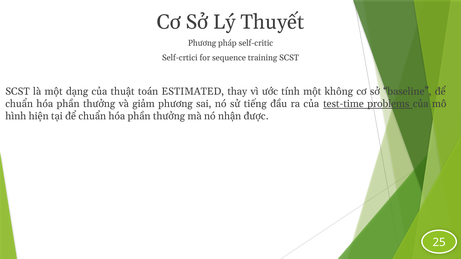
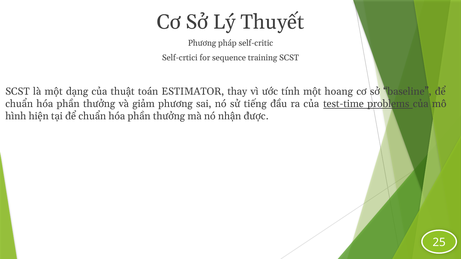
ESTIMATED: ESTIMATED -> ESTIMATOR (193, 92)
không: không -> hoang (339, 92)
